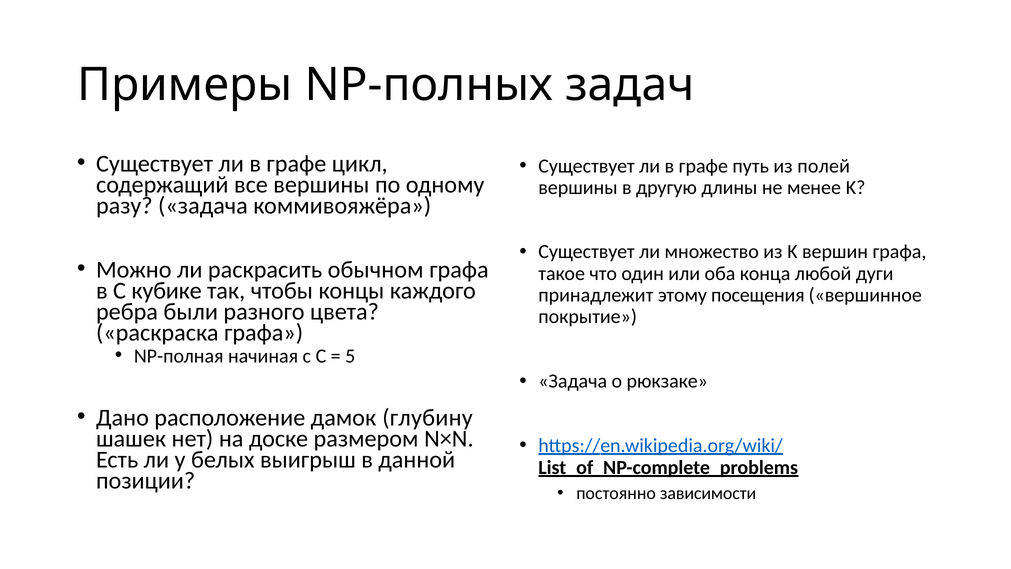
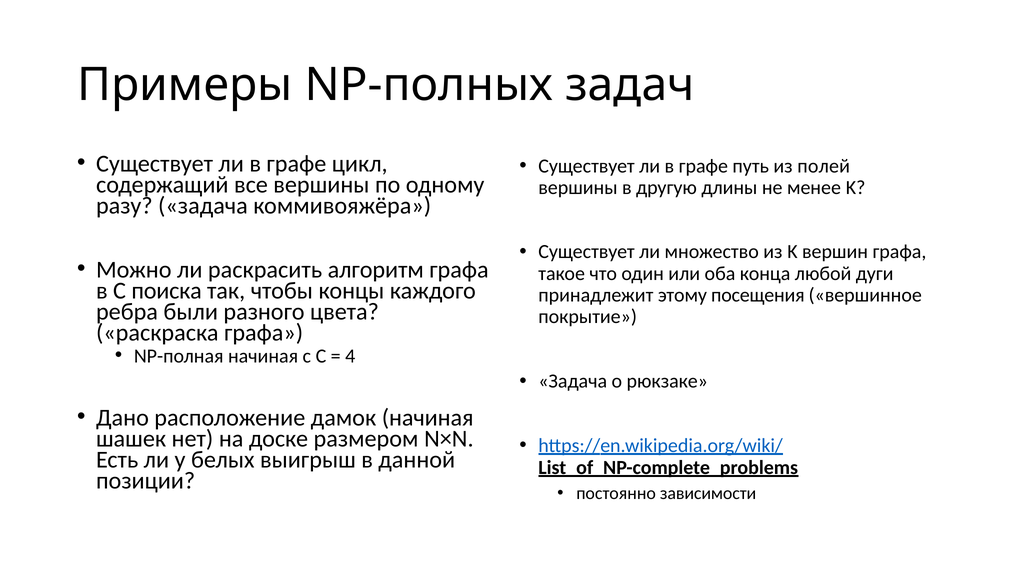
обычном: обычном -> алгоритм (376, 270)
кубике: кубике -> поиска (167, 291)
5: 5 -> 4 (350, 356)
дамок глубину: глубину -> начиная (428, 418)
